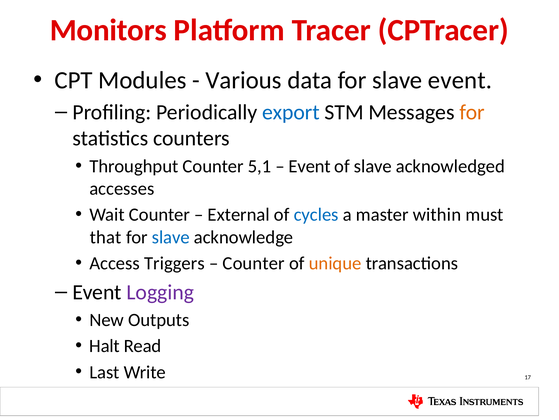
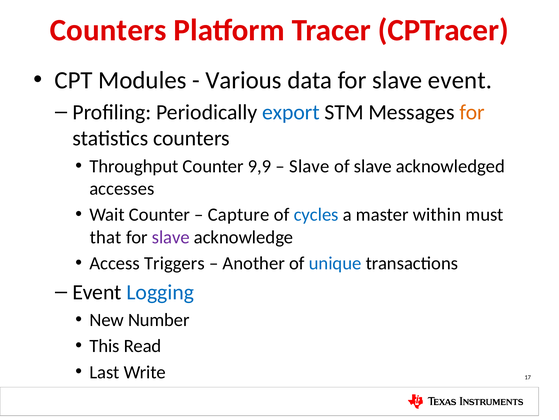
Monitors: Monitors -> Counters (108, 30)
5,1: 5,1 -> 9,9 (259, 166)
Event: Event -> Slave (309, 166)
External: External -> Capture (239, 214)
slave colour: blue -> purple (171, 237)
Counter: Counter -> Another (254, 263)
unique colour: orange -> blue (335, 263)
Logging colour: purple -> blue (160, 292)
Outputs: Outputs -> Number (159, 319)
Halt: Halt -> This (104, 345)
